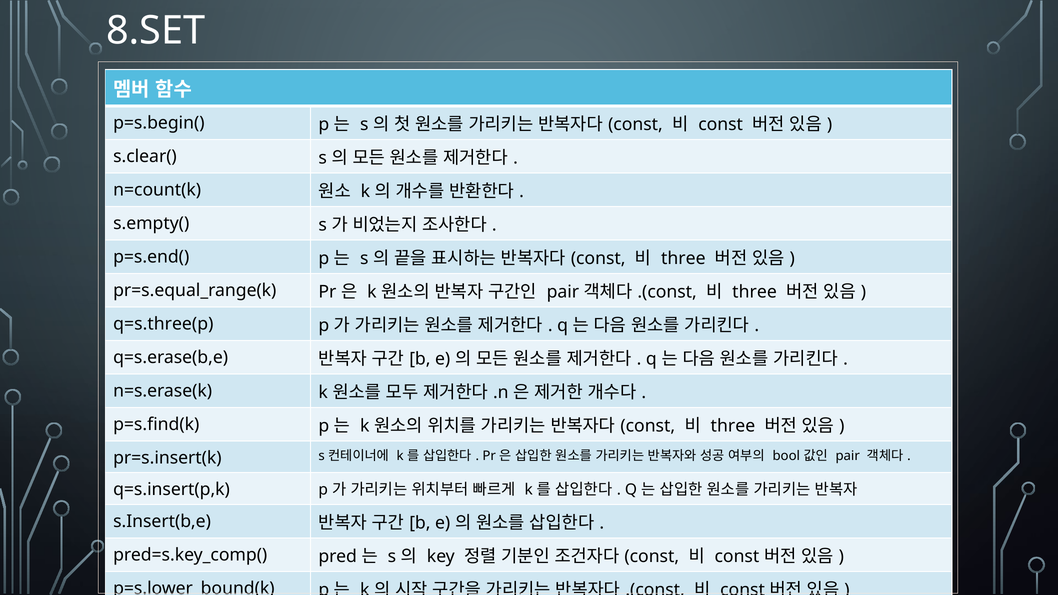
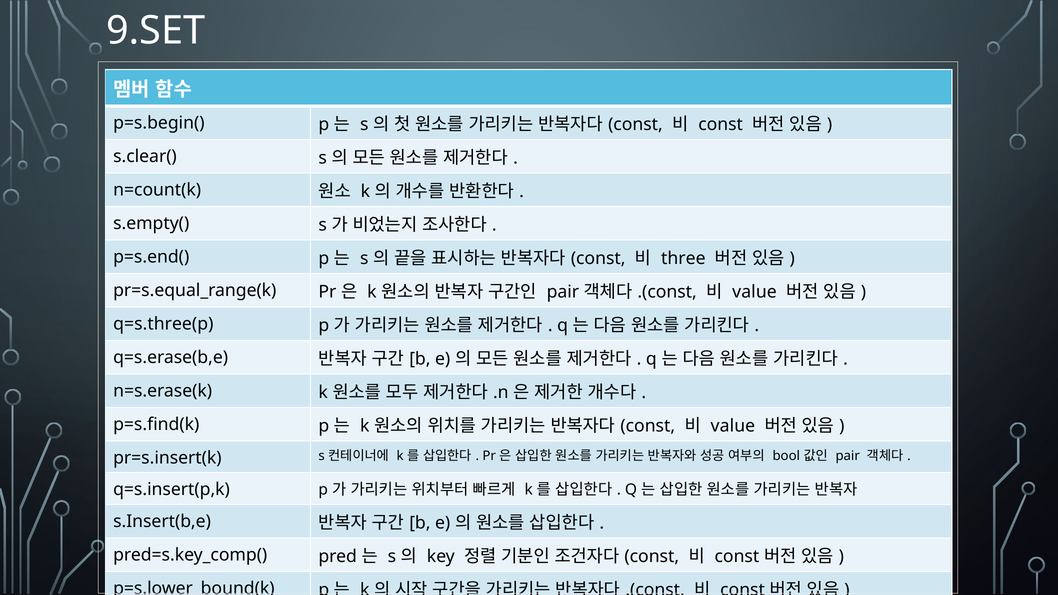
8.SET: 8.SET -> 9.SET (156, 31)
three: three -> value (755, 292)
three: three -> value (733, 426)
